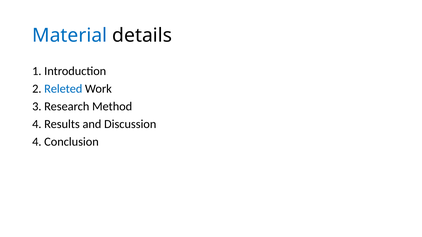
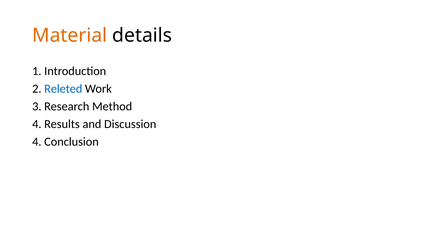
Material colour: blue -> orange (70, 35)
